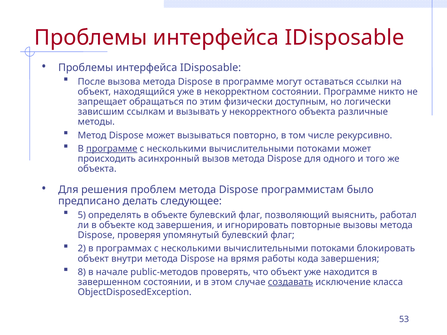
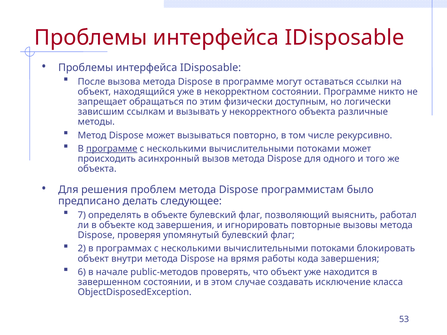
5: 5 -> 7 (82, 215)
8: 8 -> 6 (82, 272)
создавать underline: present -> none (290, 282)
